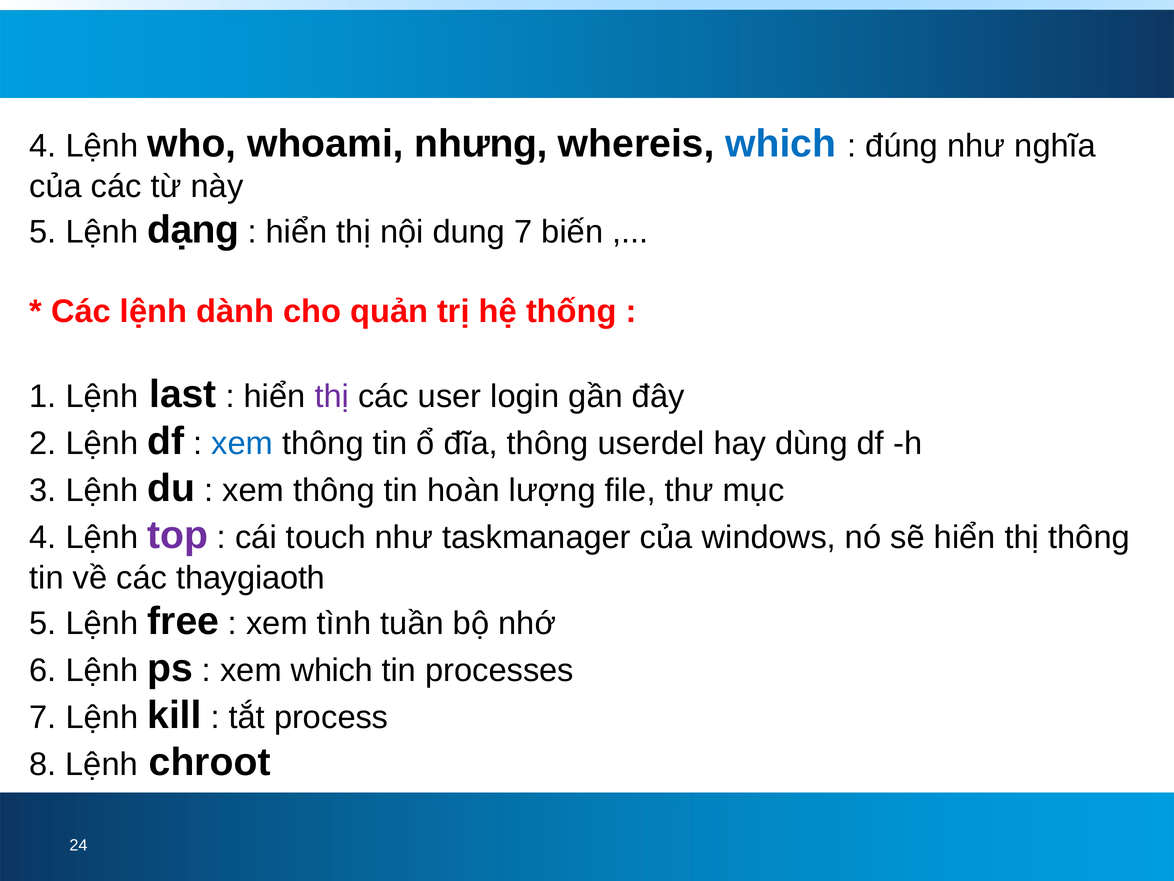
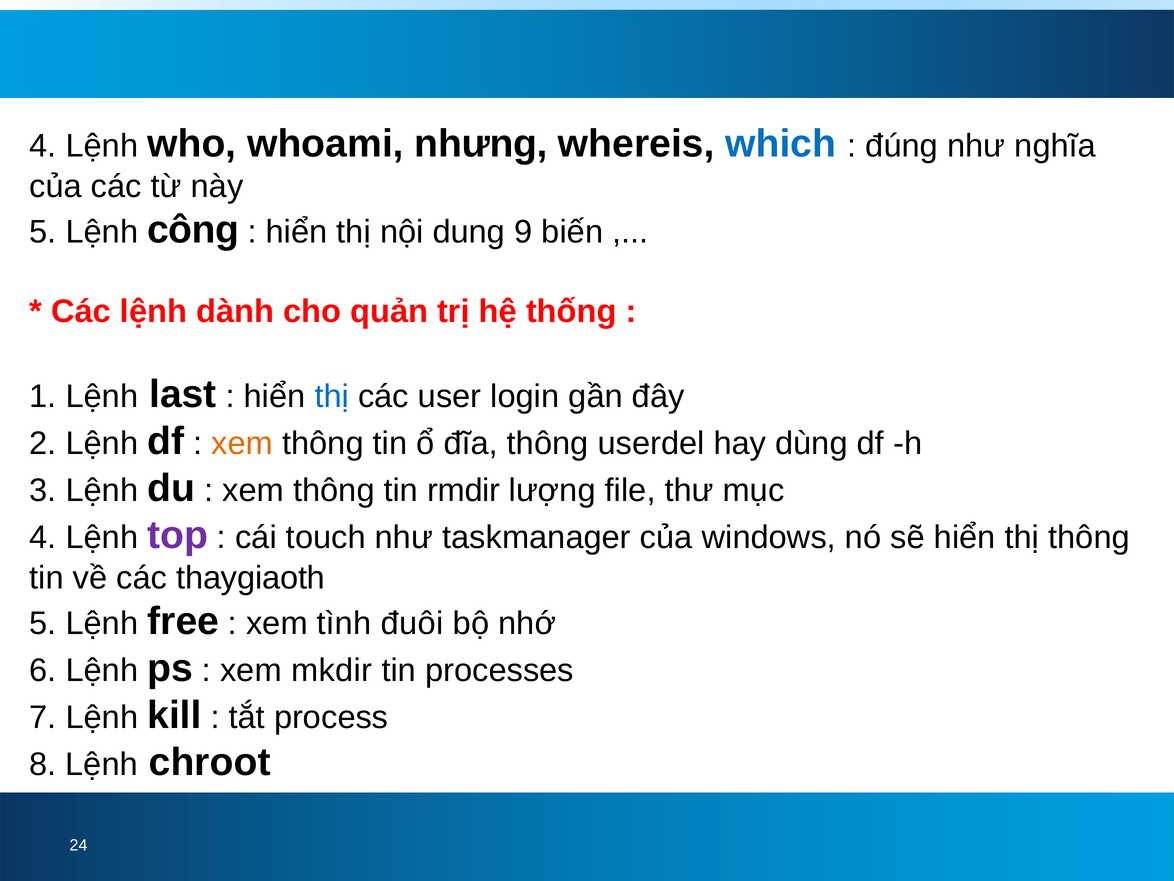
dạng: dạng -> công (193, 230)
dung 7: 7 -> 9 (523, 232)
thị colour: purple -> blue (332, 396)
xem colour: blue -> orange (242, 443)
hoàn: hoàn -> rmdir (464, 490)
tuần: tuần -> đuôi (412, 623)
xem which: which -> mkdir (332, 670)
